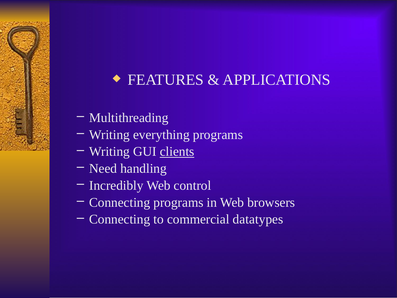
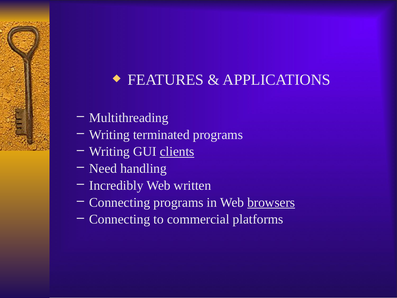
everything: everything -> terminated (161, 135)
control: control -> written (192, 185)
browsers underline: none -> present (271, 202)
datatypes: datatypes -> platforms (258, 219)
